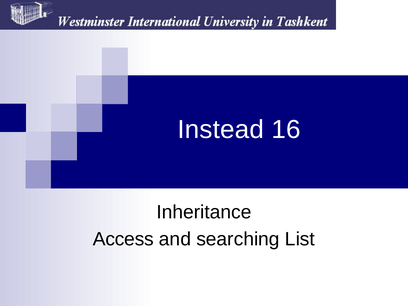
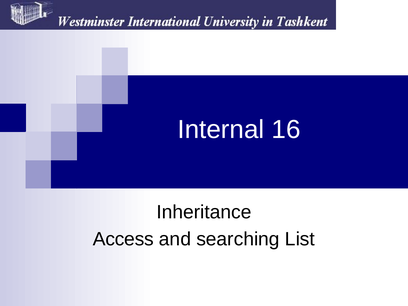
Instead: Instead -> Internal (221, 130)
